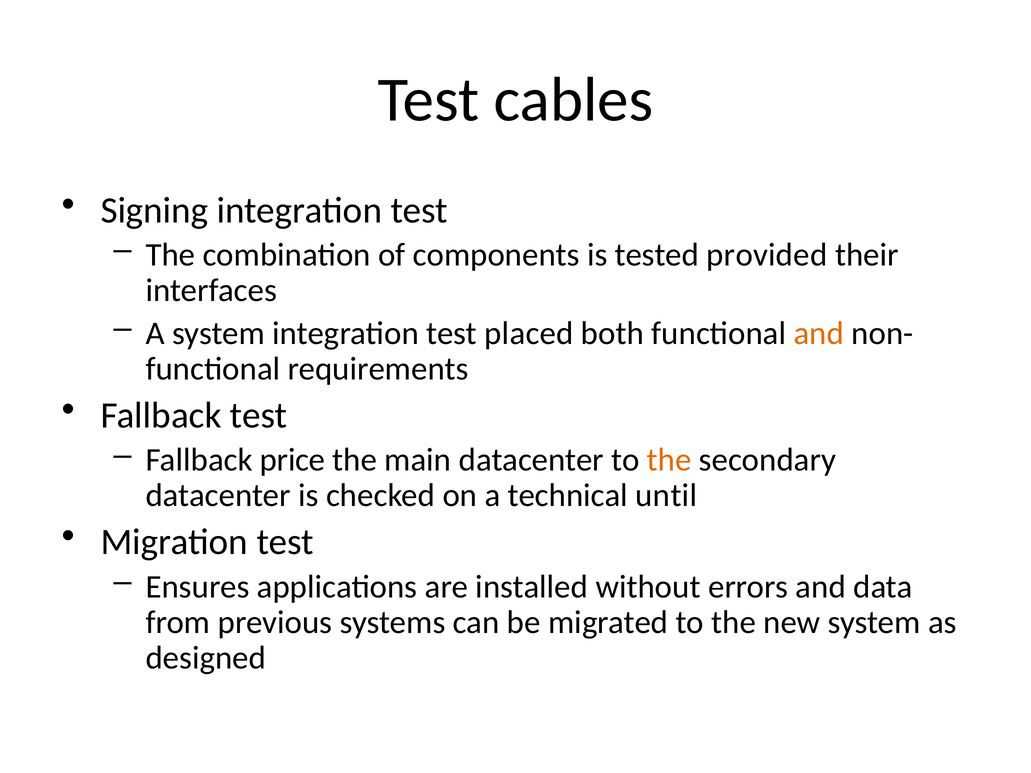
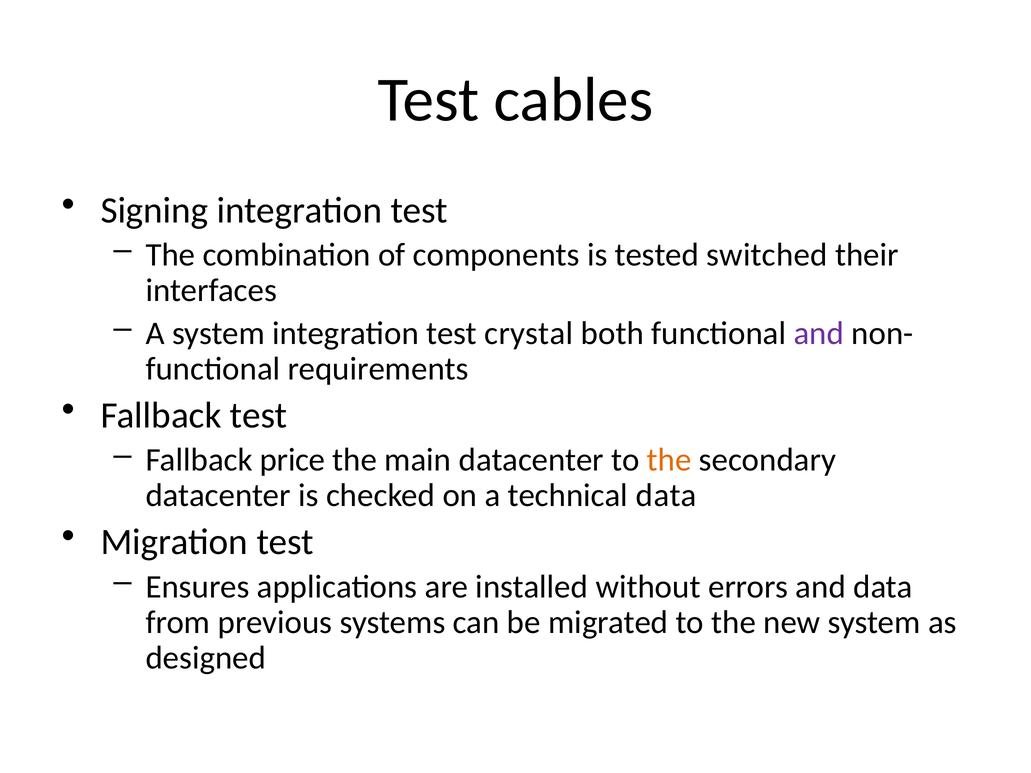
provided: provided -> switched (767, 255)
placed: placed -> crystal (529, 333)
and colour: orange -> purple (819, 333)
technical until: until -> data (666, 496)
